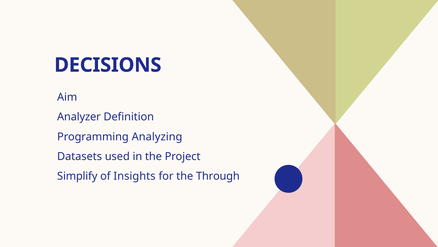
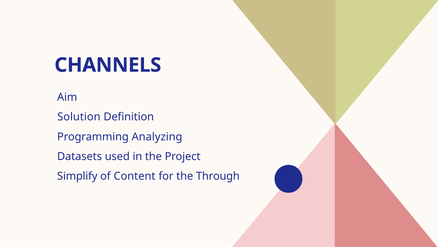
DECISIONS: DECISIONS -> CHANNELS (108, 65)
Analyzer: Analyzer -> Solution (79, 117)
Insights: Insights -> Content (135, 176)
